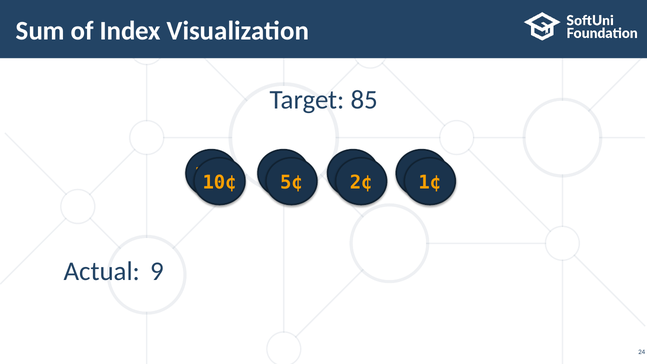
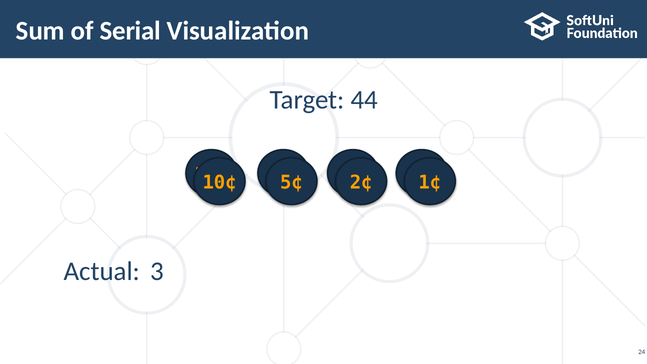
Index: Index -> Serial (130, 31)
85: 85 -> 44 (364, 100)
9: 9 -> 3 (157, 271)
